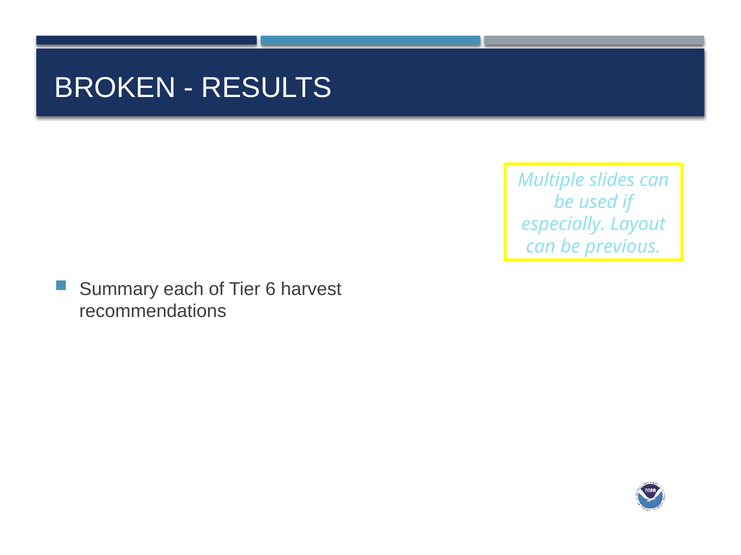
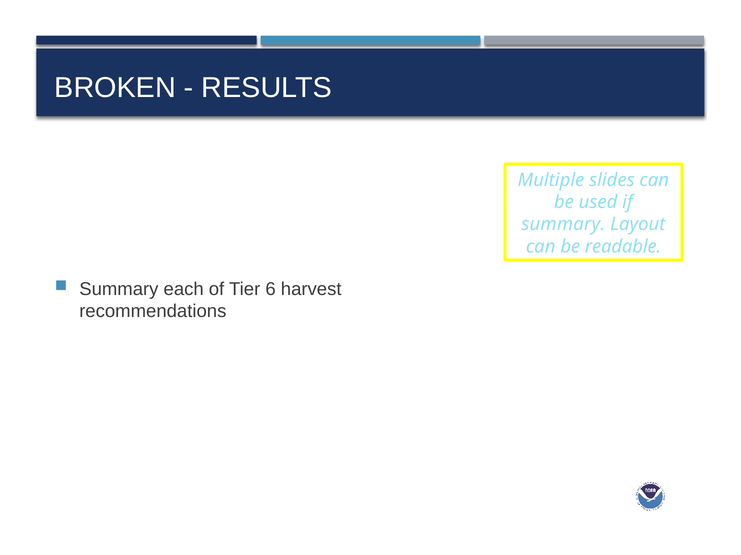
especially: especially -> summary (563, 225)
previous: previous -> readable (623, 247)
